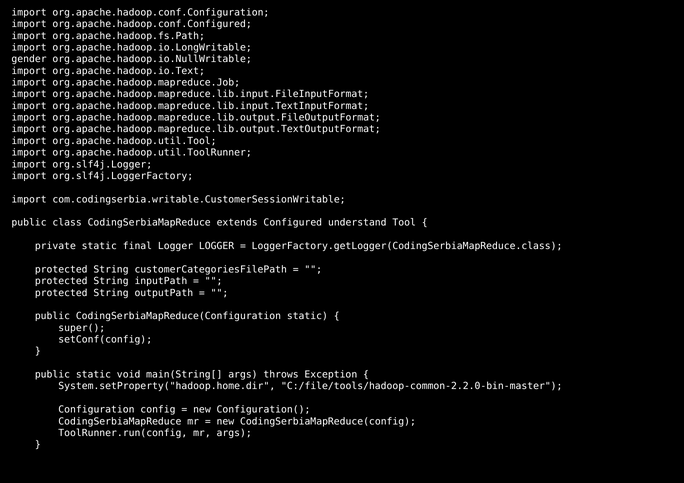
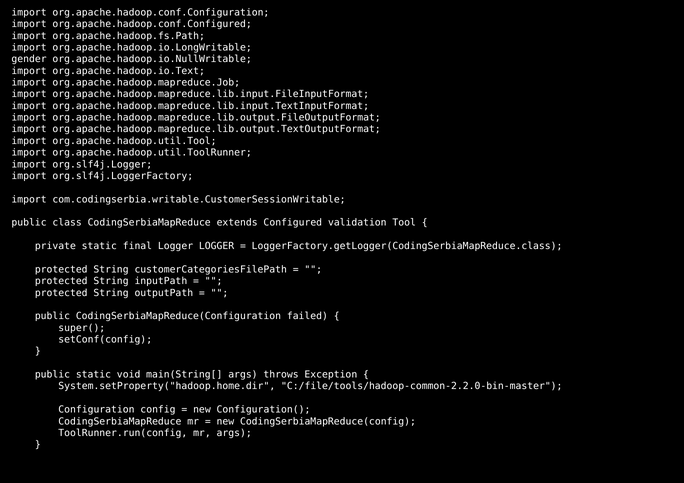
understand: understand -> validation (357, 223)
CodingSerbiaMapReduce(Configuration static: static -> failed (307, 317)
